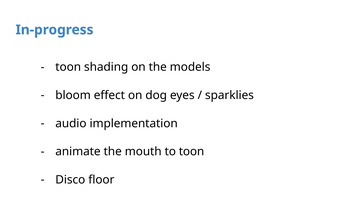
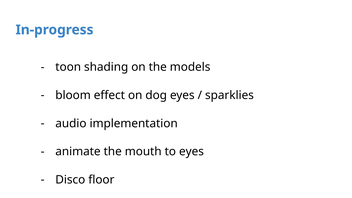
to toon: toon -> eyes (191, 152)
